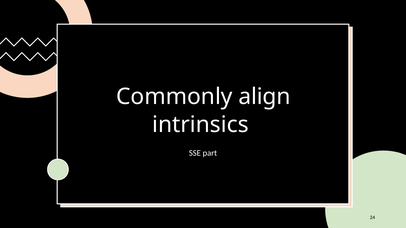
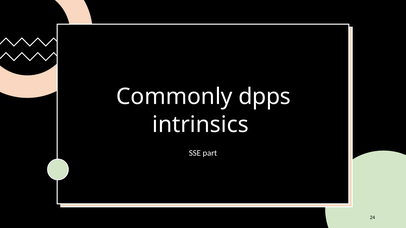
align: align -> dpps (265, 97)
